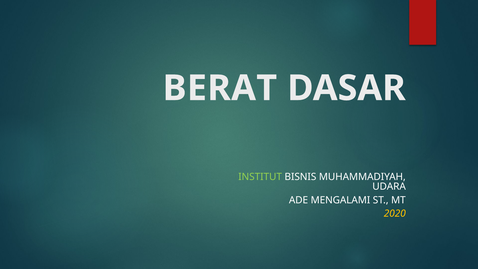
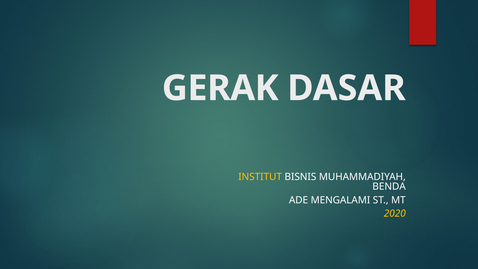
BERAT: BERAT -> GERAK (220, 88)
INSTITUT colour: light green -> yellow (260, 177)
UDARA: UDARA -> BENDA (389, 186)
